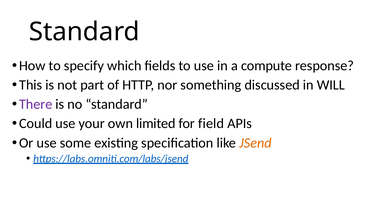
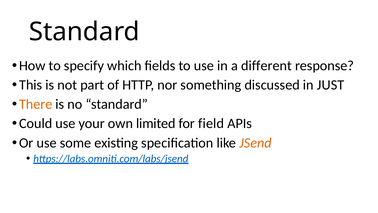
compute: compute -> different (266, 66)
WILL: WILL -> JUST (331, 85)
There colour: purple -> orange (36, 104)
